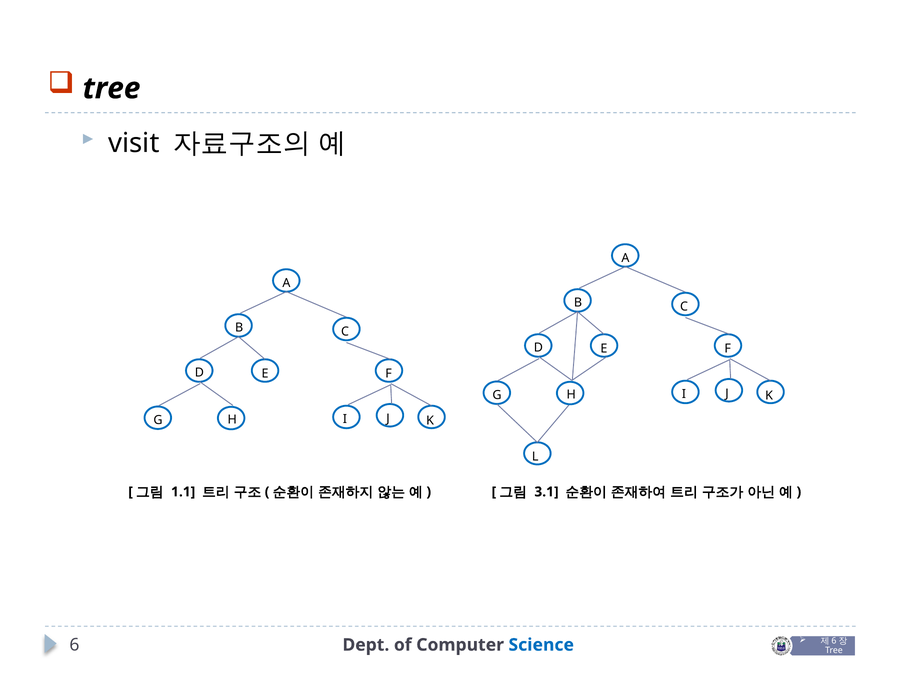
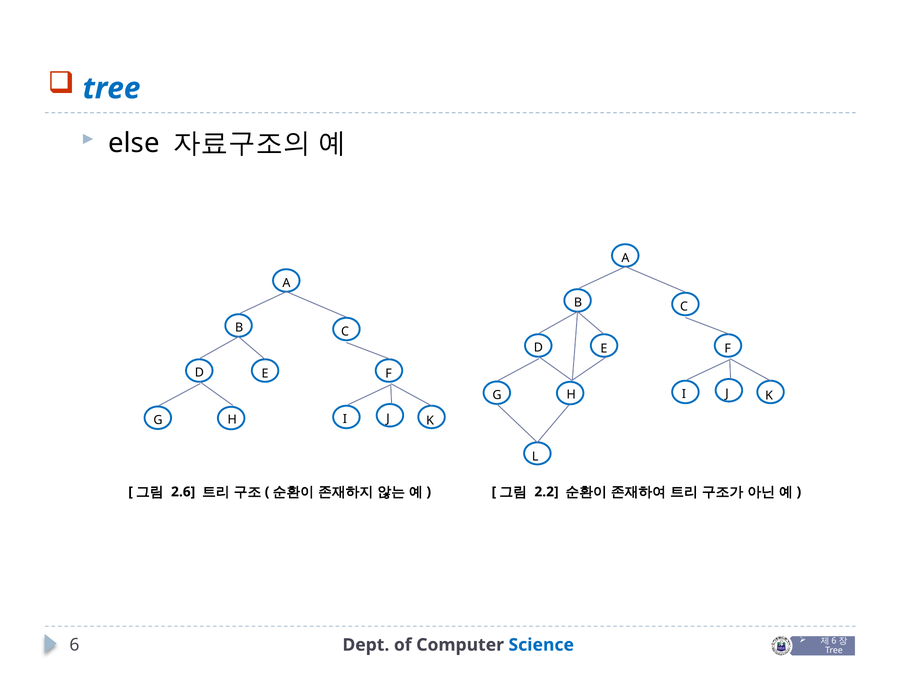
tree colour: black -> blue (112, 88)
visit: visit -> else (134, 143)
1.1: 1.1 -> 2.6 (183, 492)
3.1: 3.1 -> 2.2 (546, 492)
